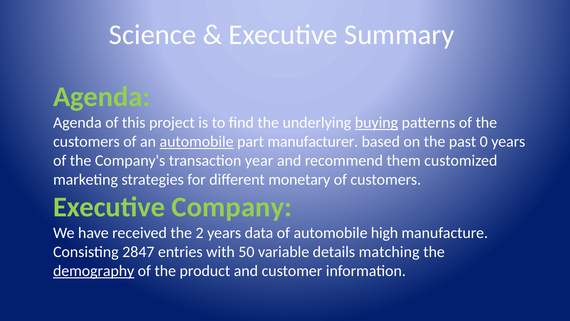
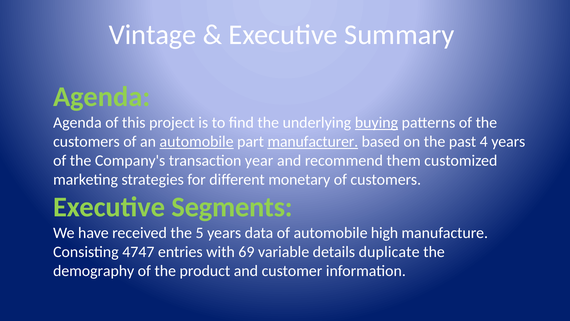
Science: Science -> Vintage (153, 35)
manufacturer underline: none -> present (313, 141)
0: 0 -> 4 (484, 141)
Company: Company -> Segments (232, 207)
2: 2 -> 5 (200, 233)
2847: 2847 -> 4747 (138, 252)
50: 50 -> 69 (246, 252)
matching: matching -> duplicate (389, 252)
demography underline: present -> none (94, 271)
